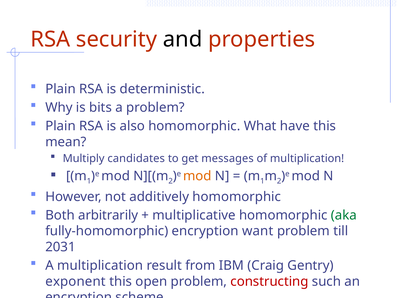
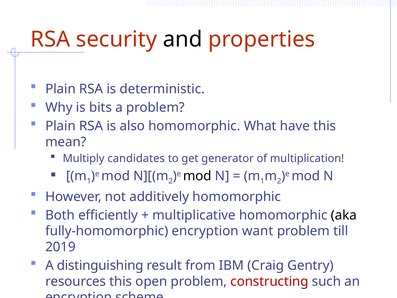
messages: messages -> generator (228, 158)
mod colour: orange -> black (197, 176)
arbitrarily: arbitrarily -> efficiently (108, 215)
aka colour: green -> black (344, 215)
2031: 2031 -> 2019 (60, 247)
A multiplication: multiplication -> distinguishing (100, 265)
exponent: exponent -> resources (76, 281)
